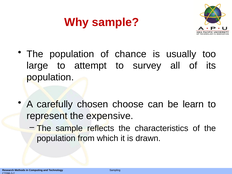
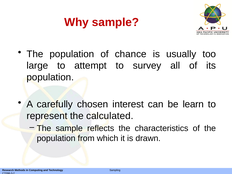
choose: choose -> interest (128, 104)
expensive: expensive -> calculated (110, 116)
